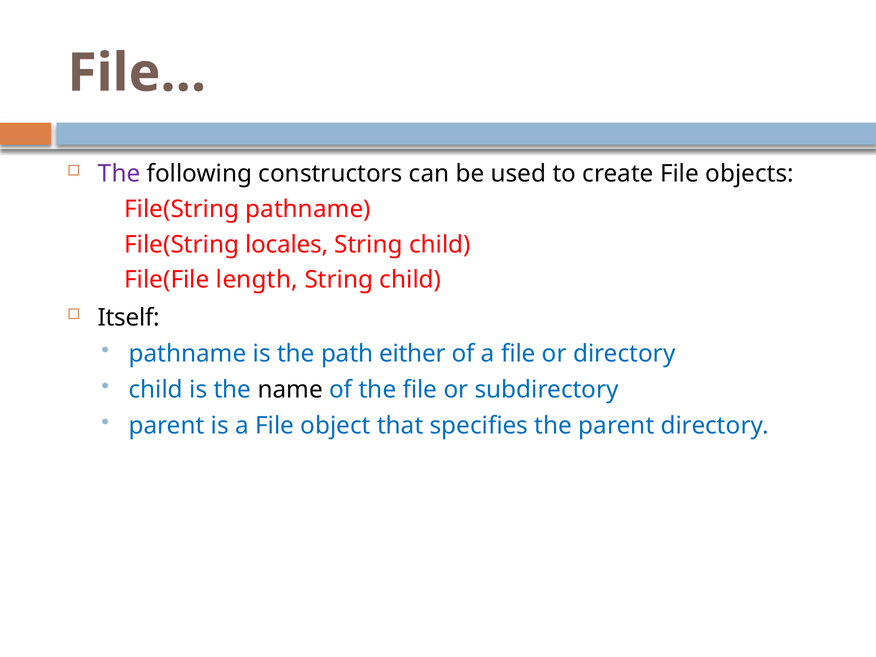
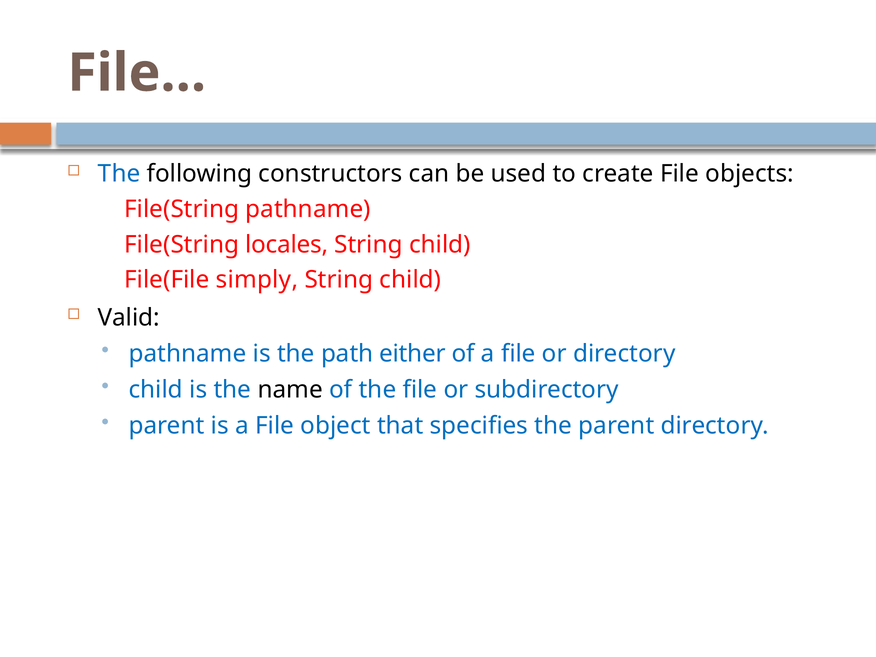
The colour: purple -> blue (119, 174)
length: length -> simply (257, 280)
Itself: Itself -> Valid (129, 318)
